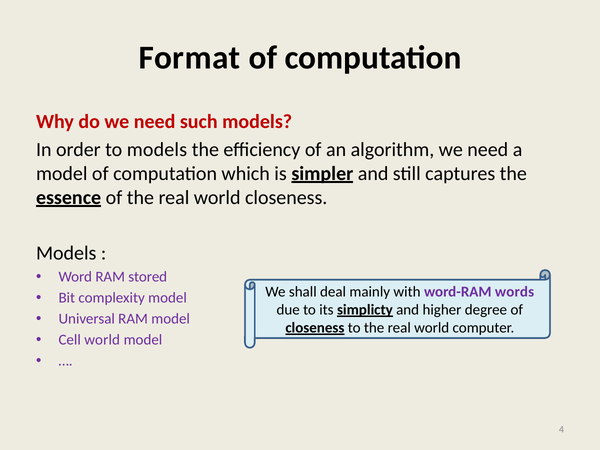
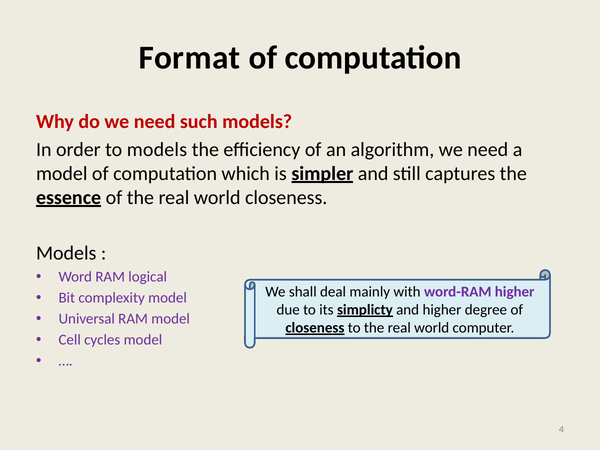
stored: stored -> logical (148, 277)
word-RAM words: words -> higher (515, 292)
Cell world: world -> cycles (102, 340)
